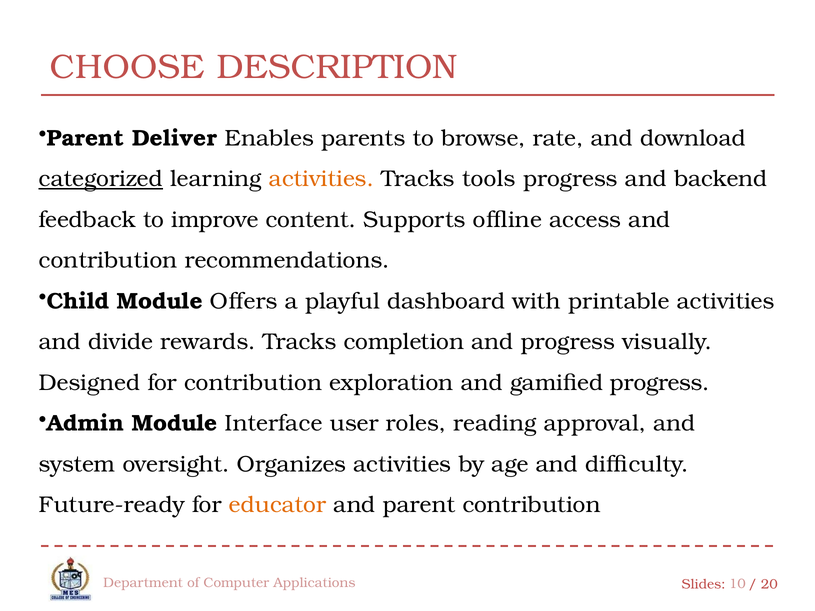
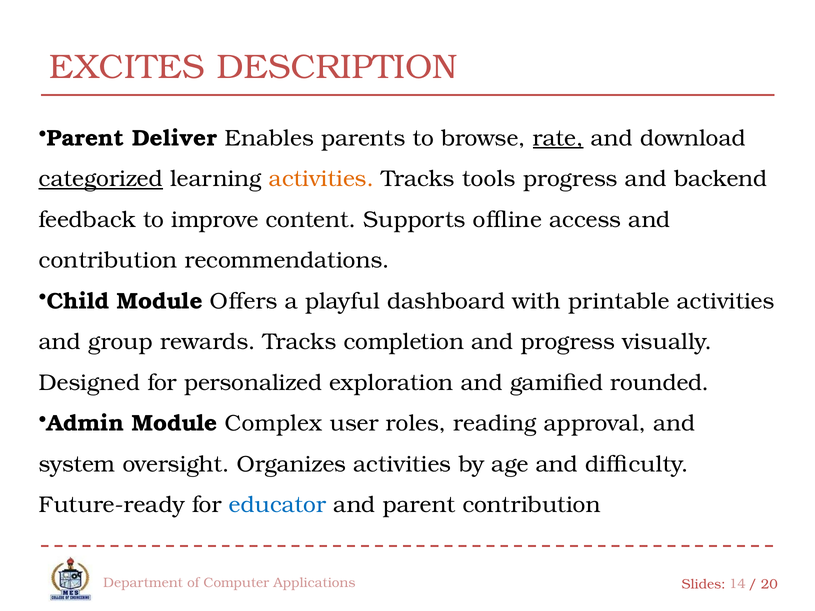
CHOOSE: CHOOSE -> EXCITES (127, 67)
rate underline: none -> present (558, 138)
divide: divide -> group (121, 342)
for contribution: contribution -> personalized (253, 383)
gamified progress: progress -> rounded (660, 383)
Interface: Interface -> Complex (273, 423)
educator colour: orange -> blue (277, 505)
10: 10 -> 14 (737, 584)
